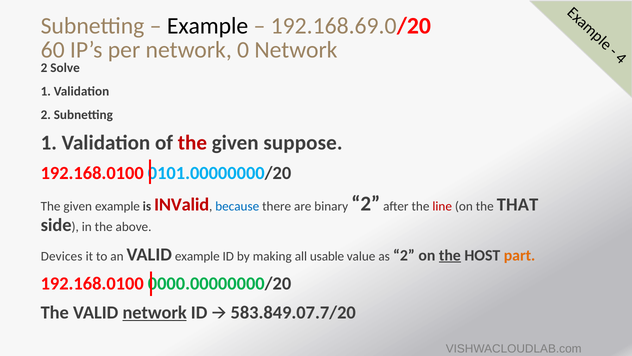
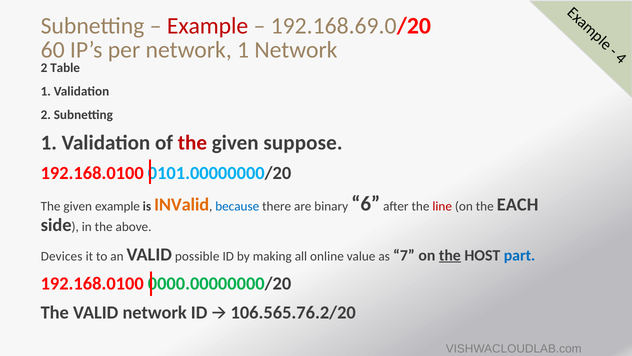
Example colour: black -> red (208, 26)
network 0: 0 -> 1 (243, 50)
Solve: Solve -> Table (65, 68)
INValid colour: red -> orange (182, 205)
binary 2: 2 -> 6 (366, 204)
THAT: THAT -> EACH (518, 205)
VALID example: example -> possible (197, 256)
usable: usable -> online (327, 256)
as 2: 2 -> 7 (404, 255)
part colour: orange -> blue (520, 255)
network underline: present -> none (155, 312)
583.849.07.7/20: 583.849.07.7/20 -> 106.565.76.2/20 (293, 312)
